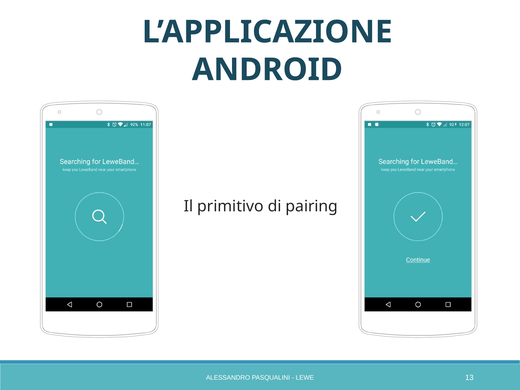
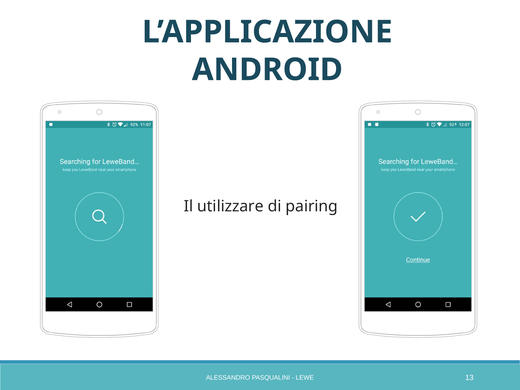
primitivo: primitivo -> utilizzare (230, 206)
